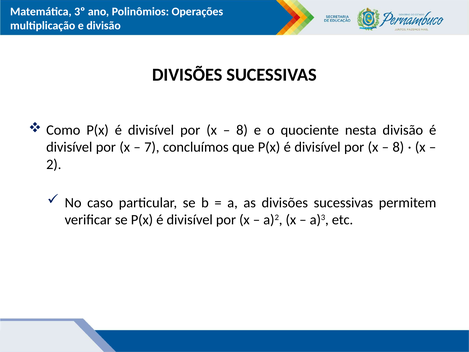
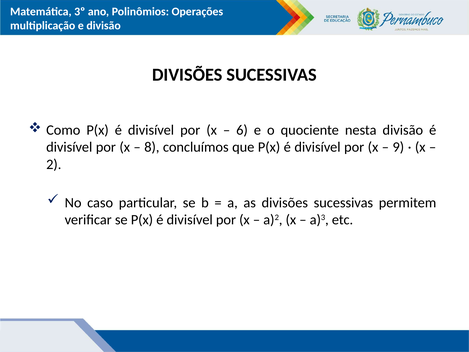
8: 8 -> 6 (242, 130)
7: 7 -> 8 (152, 147)
8: 8 -> 9 (398, 147)
